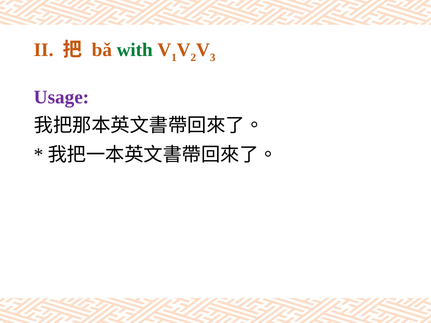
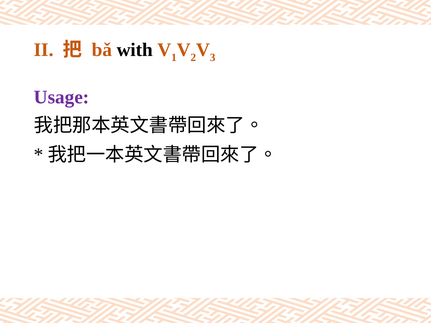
with colour: green -> black (135, 50)
